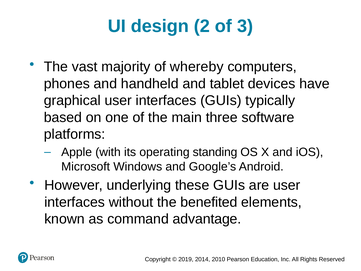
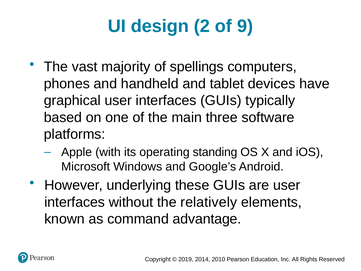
3: 3 -> 9 (245, 26)
whereby: whereby -> spellings (197, 67)
benefited: benefited -> relatively (209, 202)
